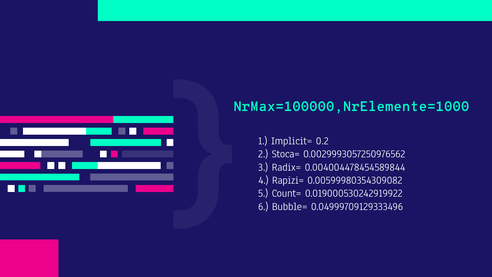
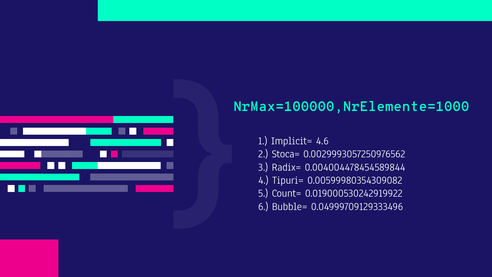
0.2: 0.2 -> 4.6 (322, 141)
Rapizi=: Rapizi= -> Tipuri= (288, 180)
